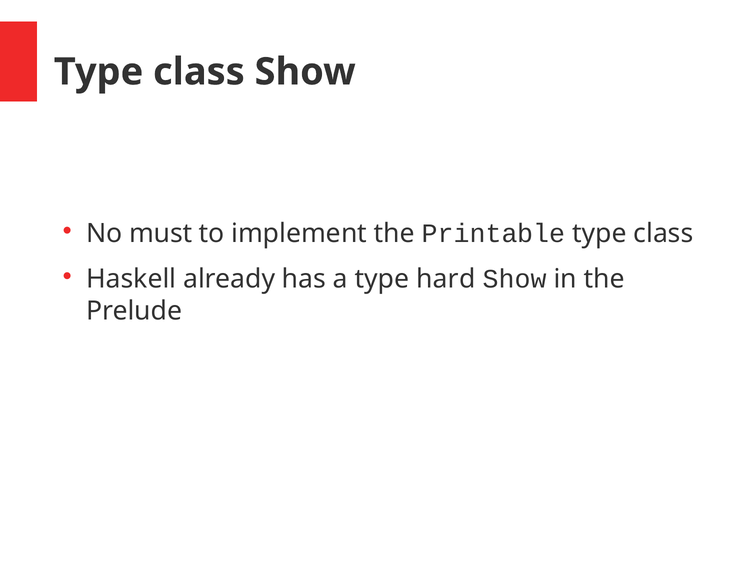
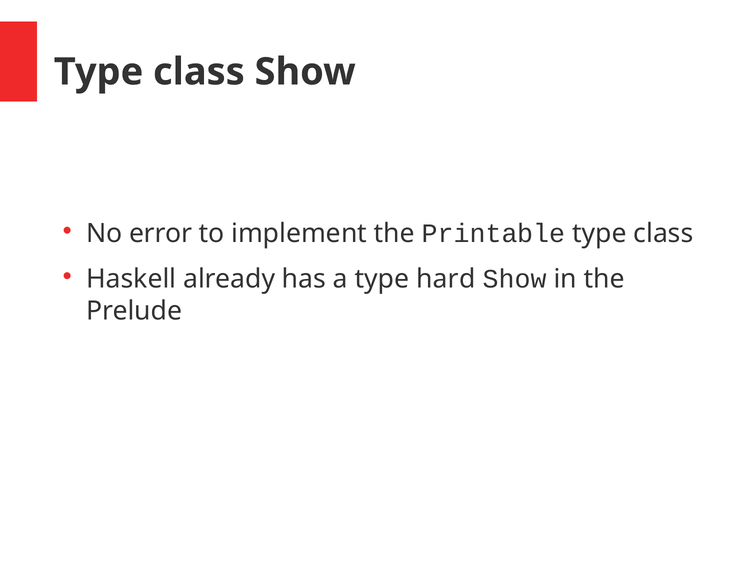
must: must -> error (161, 234)
